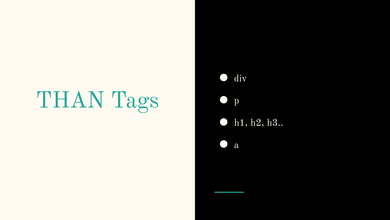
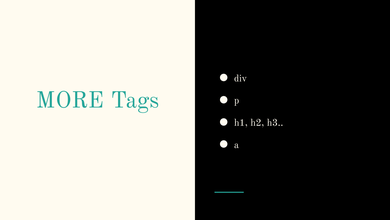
THAN: THAN -> MORE (70, 100)
